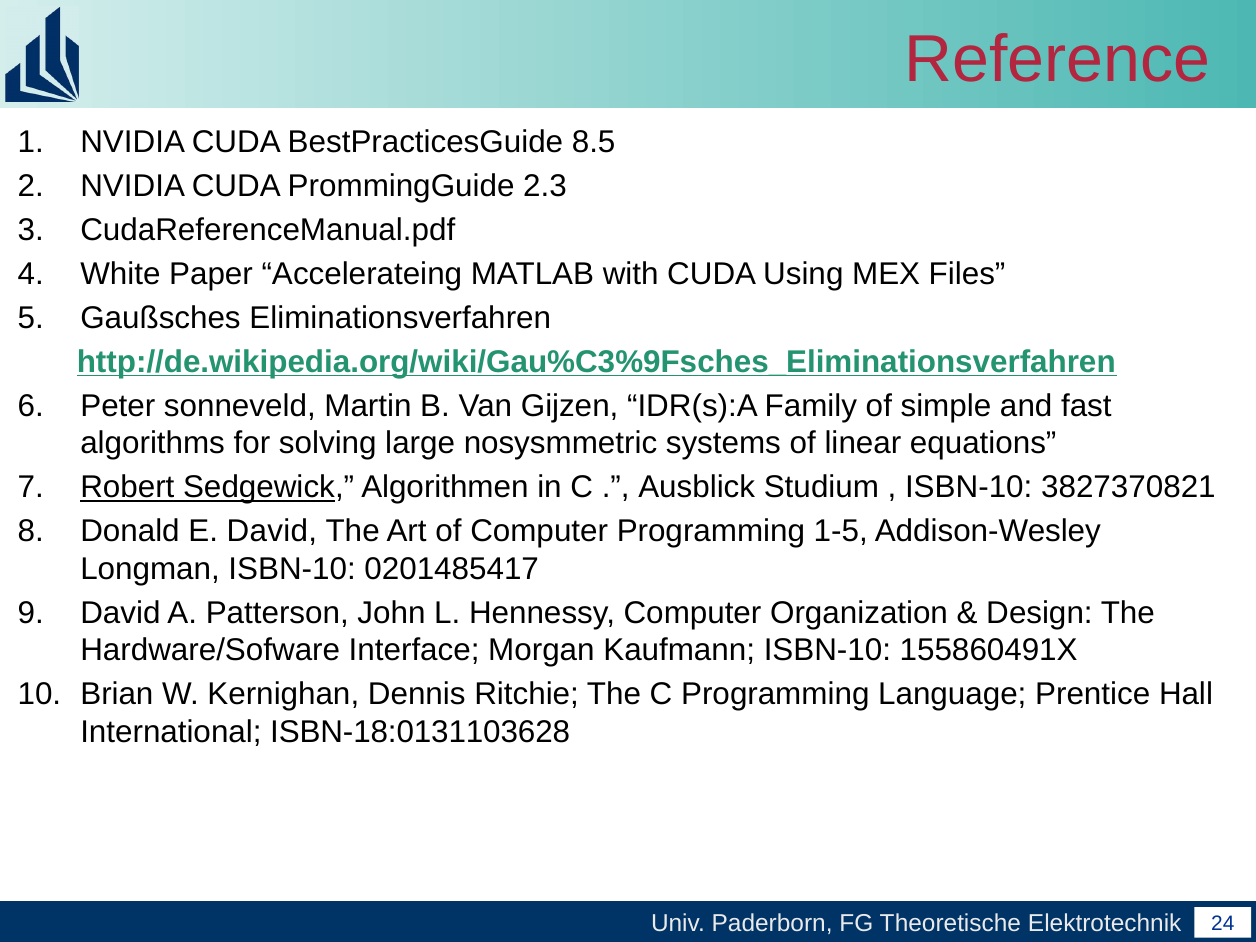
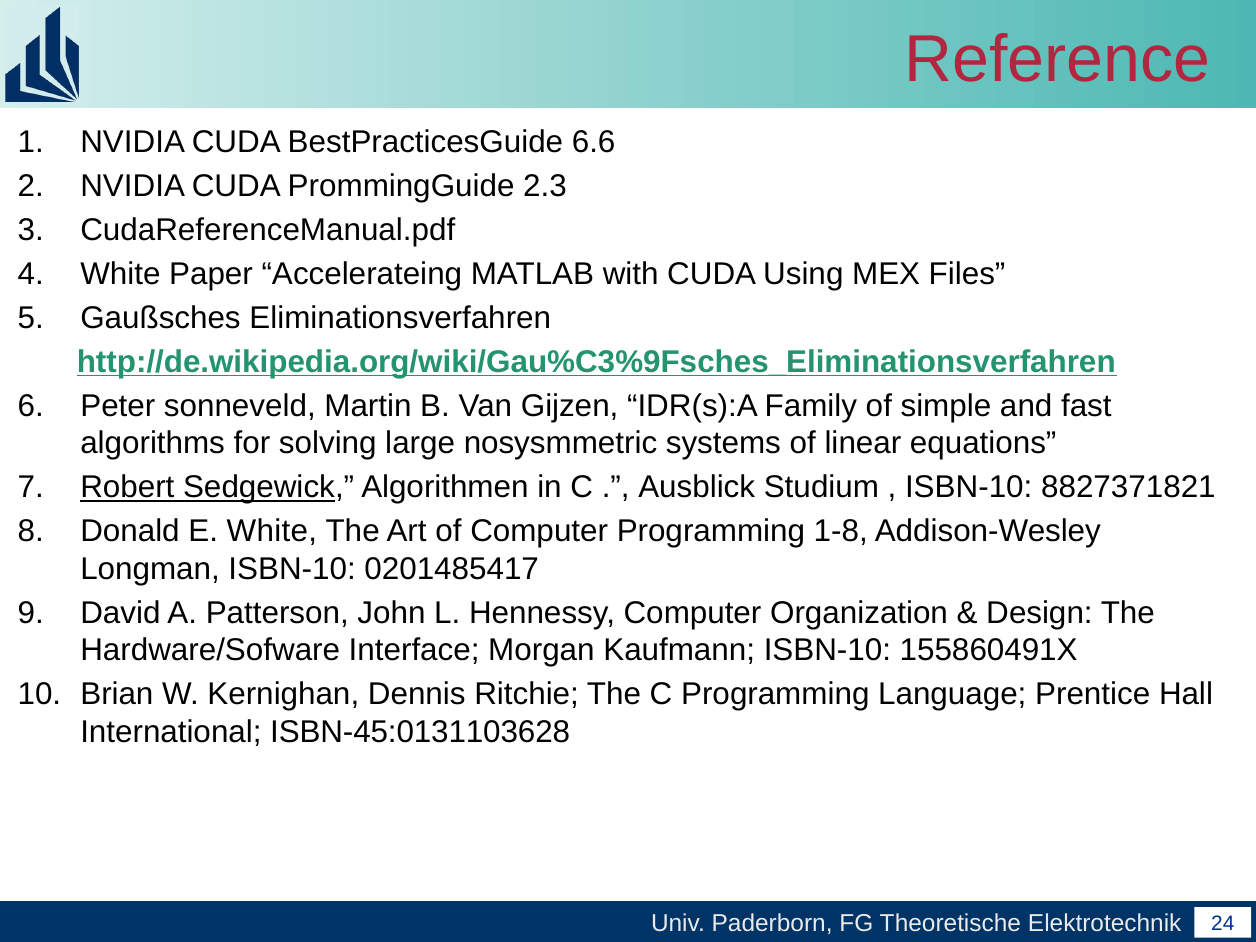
8.5: 8.5 -> 6.6 (594, 142)
3827370821: 3827370821 -> 8827371821 (1128, 487)
E David: David -> White (272, 531)
1-5: 1-5 -> 1-8 (841, 531)
ISBN-18:0131103628: ISBN-18:0131103628 -> ISBN-45:0131103628 (420, 732)
